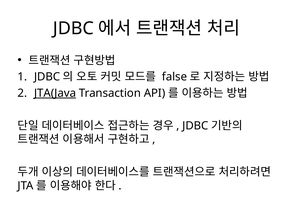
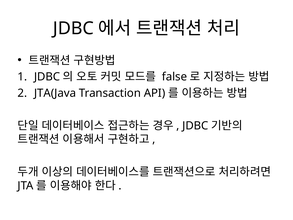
JTA(Java underline: present -> none (55, 93)
